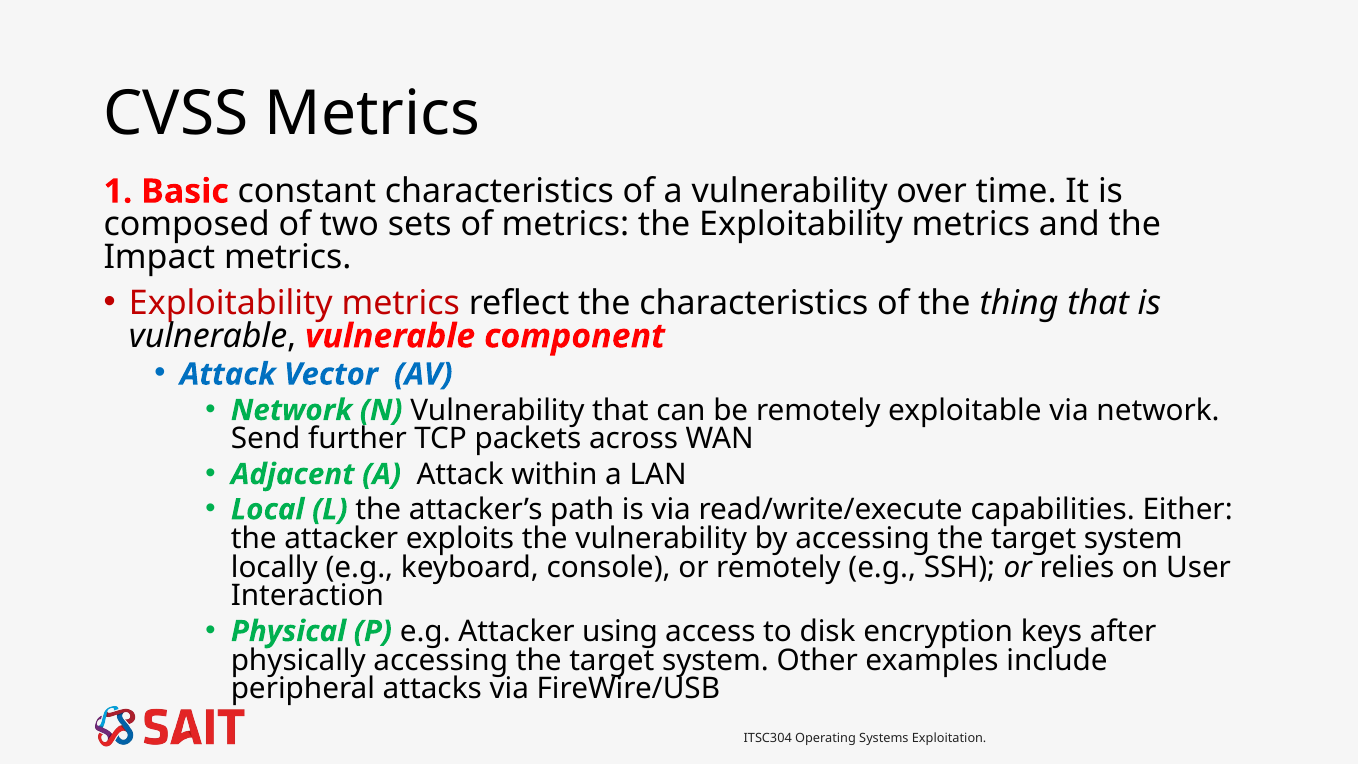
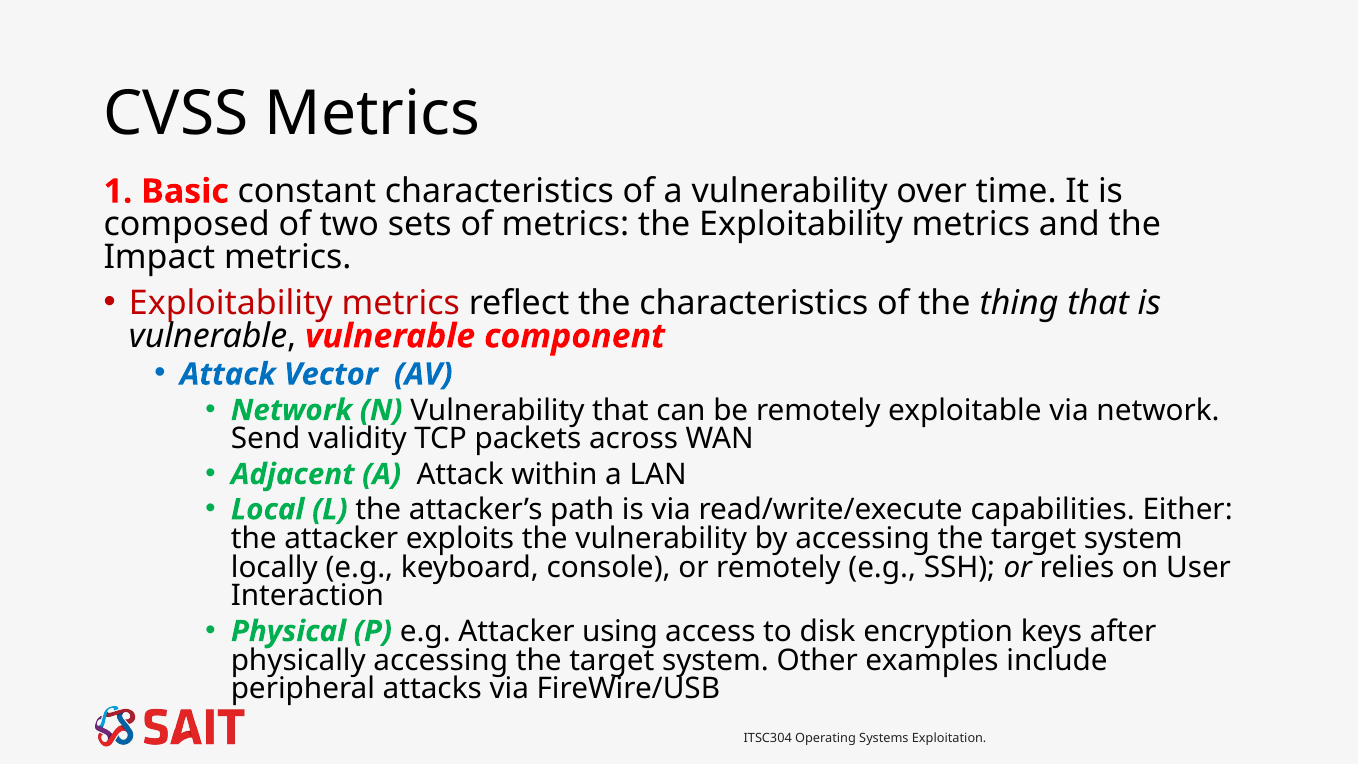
further: further -> validity (357, 439)
